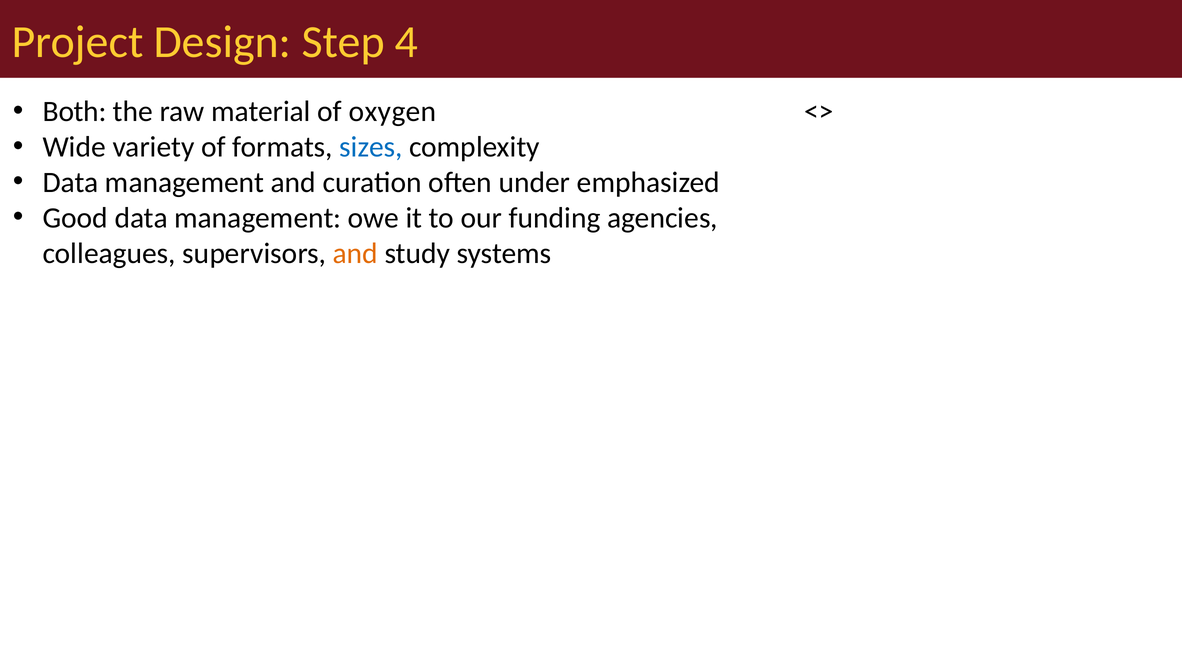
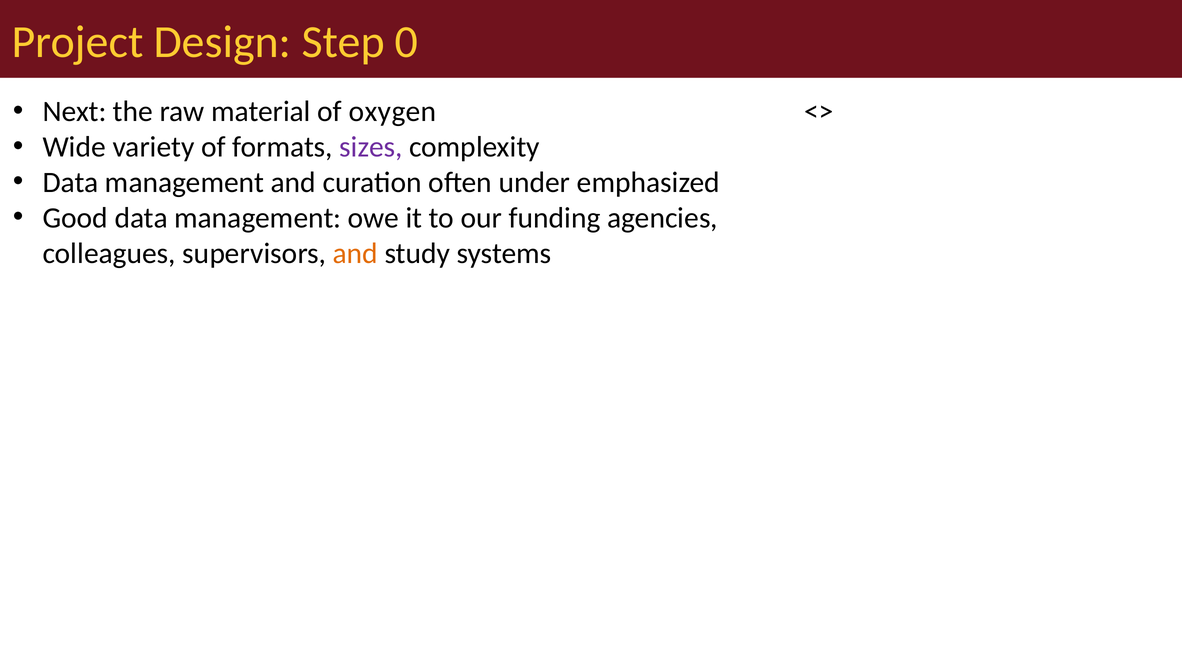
4: 4 -> 0 (407, 42)
Both: Both -> Next (75, 111)
sizes colour: blue -> purple (371, 147)
